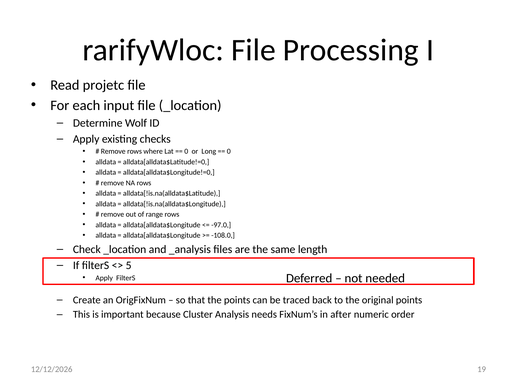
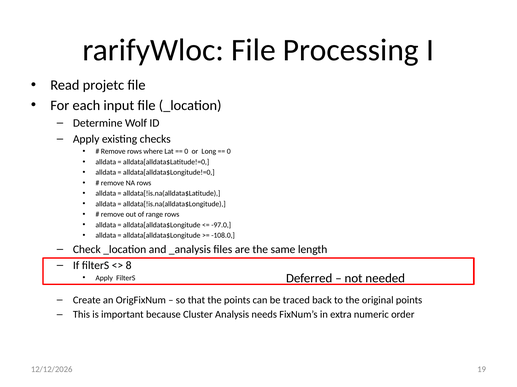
5: 5 -> 8 (129, 266)
after: after -> extra (341, 315)
